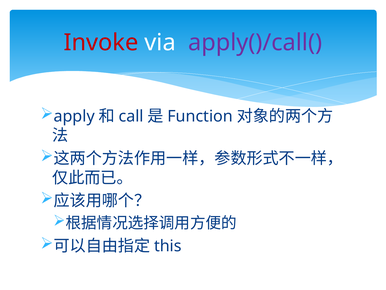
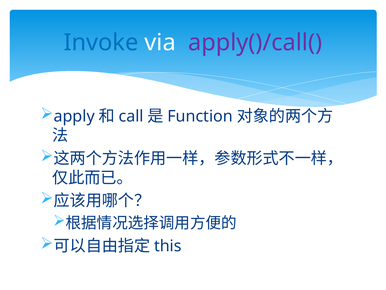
Invoke colour: red -> blue (101, 42)
